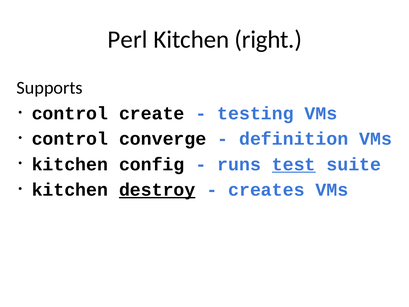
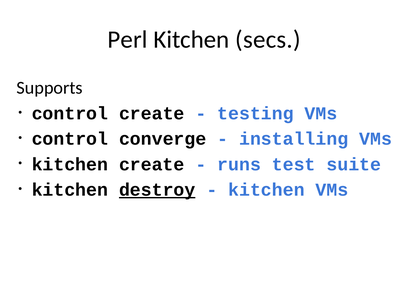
right: right -> secs (268, 40)
definition: definition -> installing (294, 139)
kitchen config: config -> create (152, 164)
test underline: present -> none (294, 164)
creates: creates -> kitchen (266, 190)
